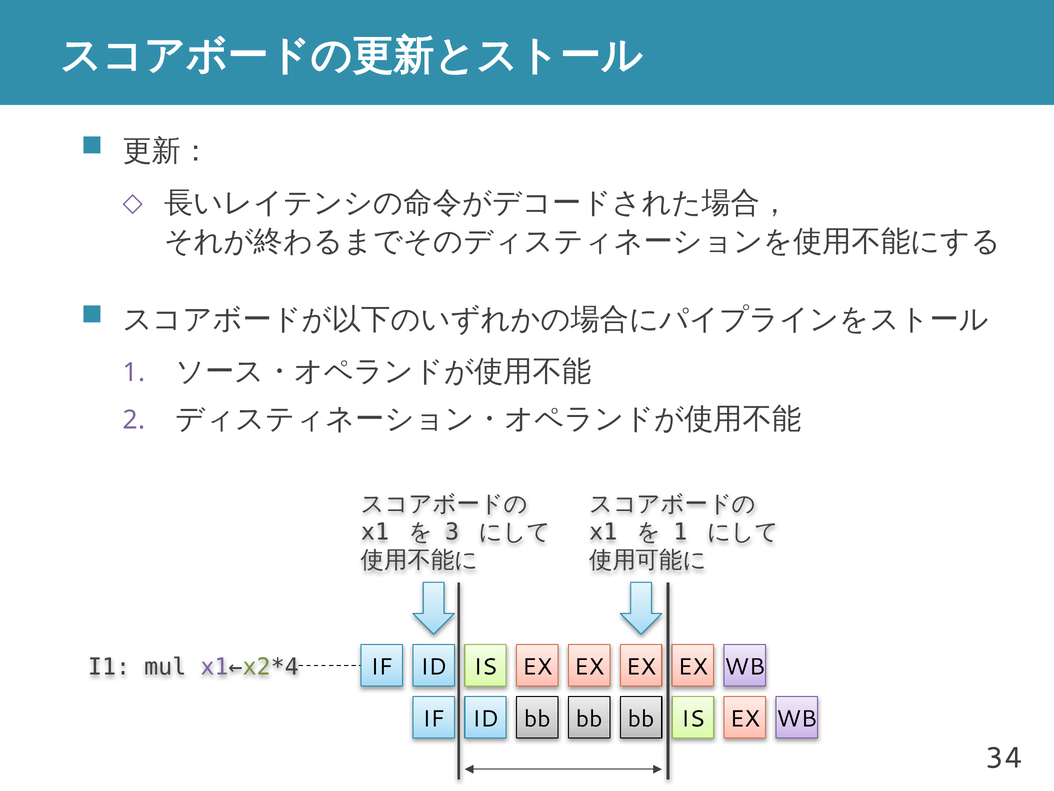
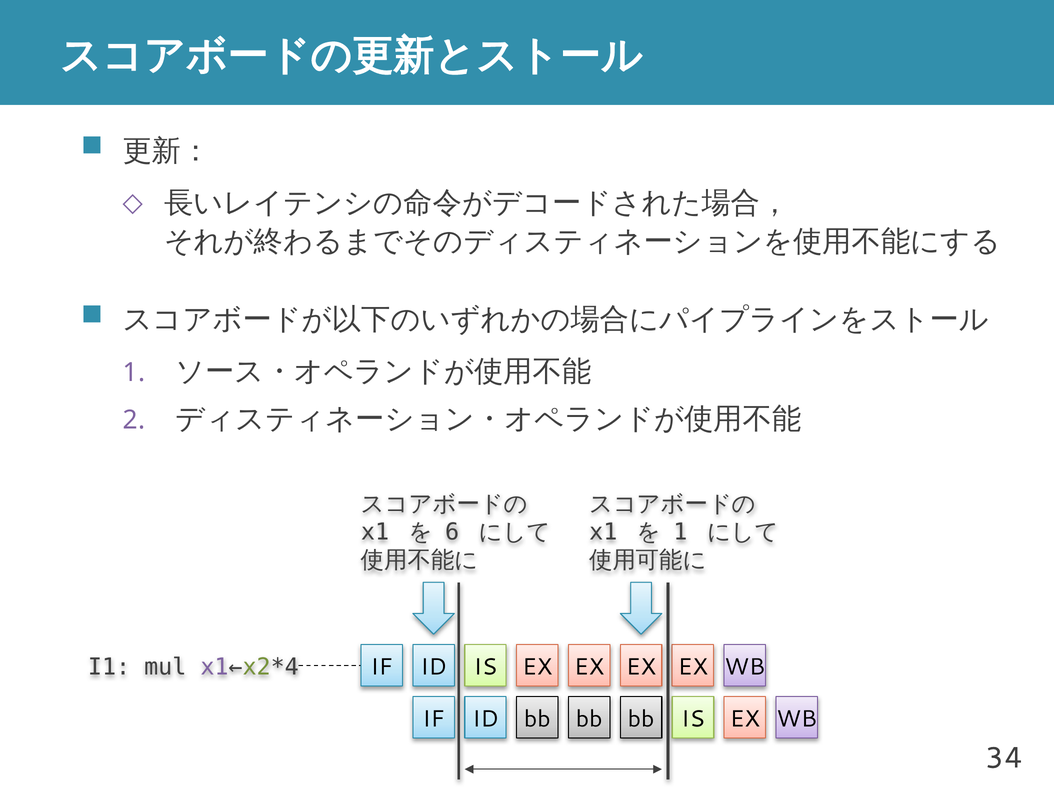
3: 3 -> 6 (452, 532)
